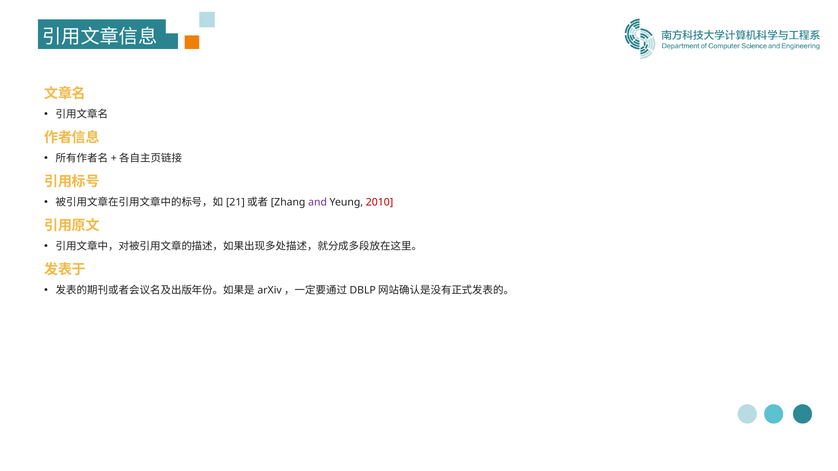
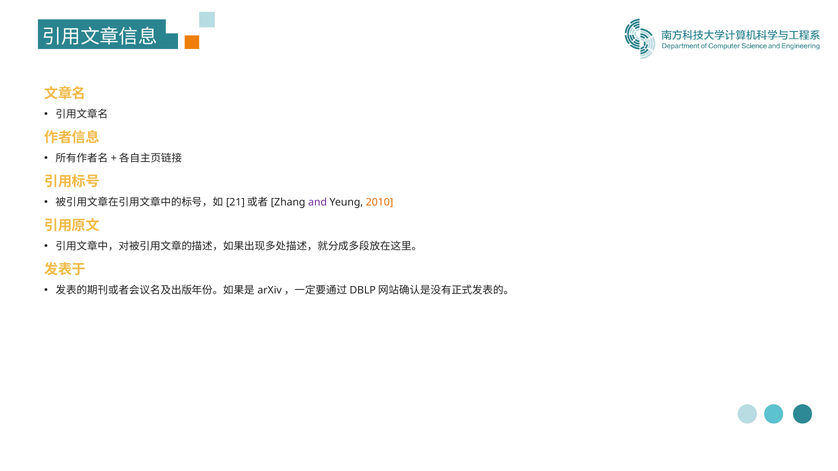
2010 colour: red -> orange (380, 202)
